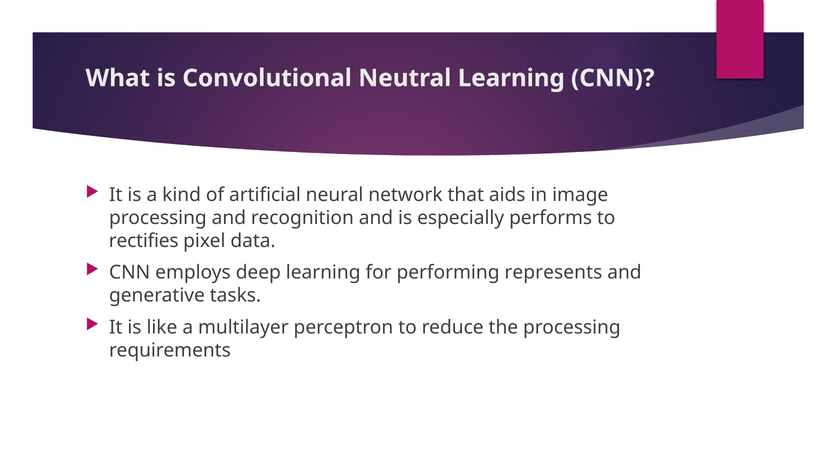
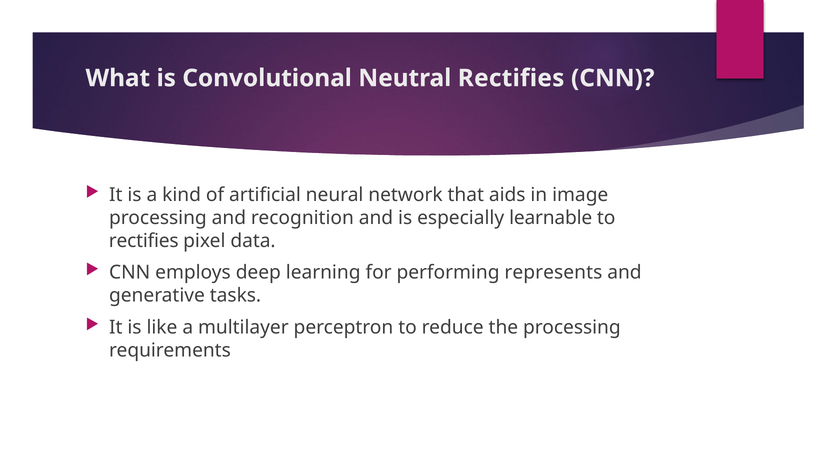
Neutral Learning: Learning -> Rectifies (511, 78)
performs: performs -> learnable (551, 218)
